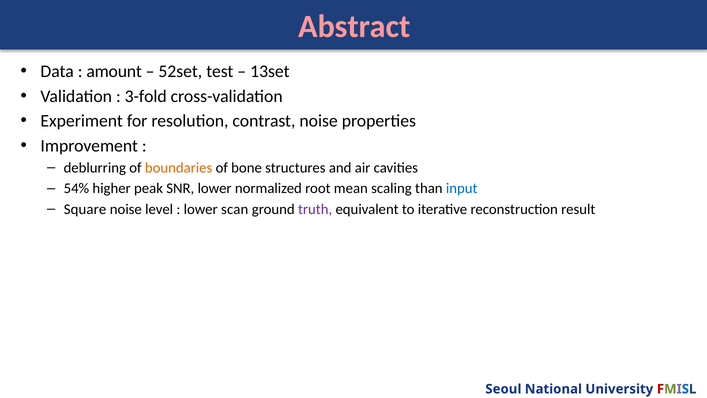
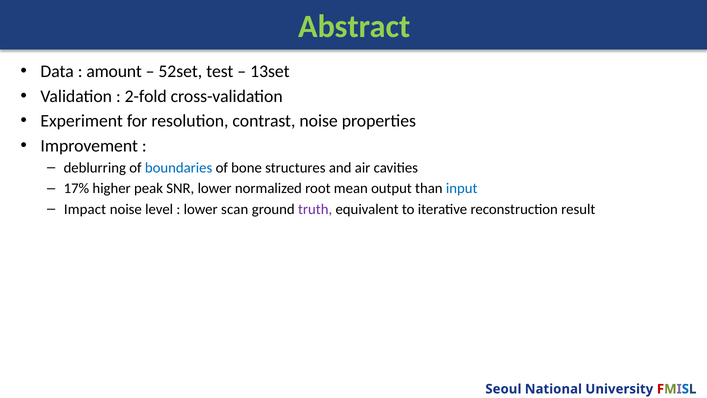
Abstract colour: pink -> light green (354, 27)
3-fold: 3-fold -> 2-fold (146, 96)
boundaries colour: orange -> blue (179, 168)
54%: 54% -> 17% (76, 188)
scaling: scaling -> output (391, 188)
Square: Square -> Impact (85, 209)
